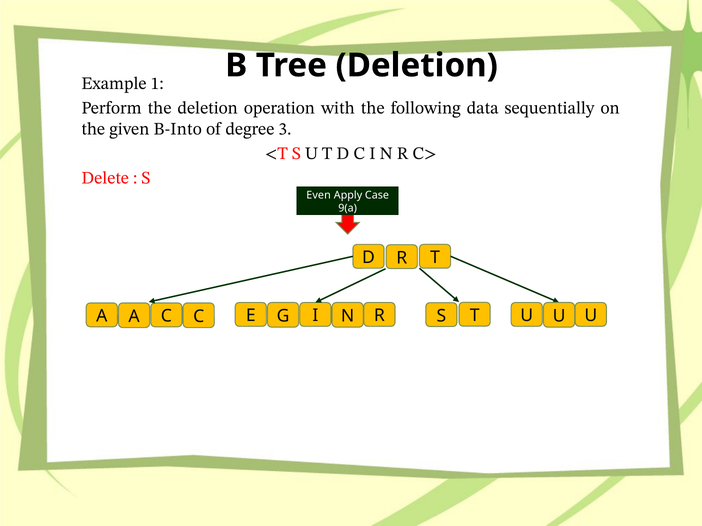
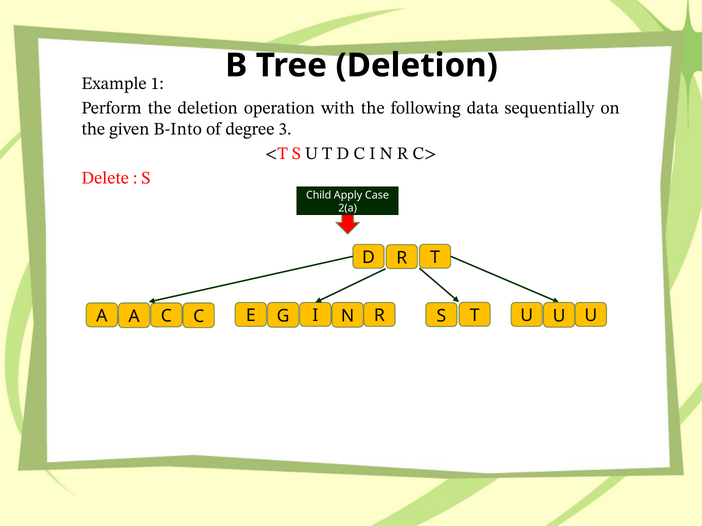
Even: Even -> Child (319, 195)
9(a: 9(a -> 2(a (348, 208)
